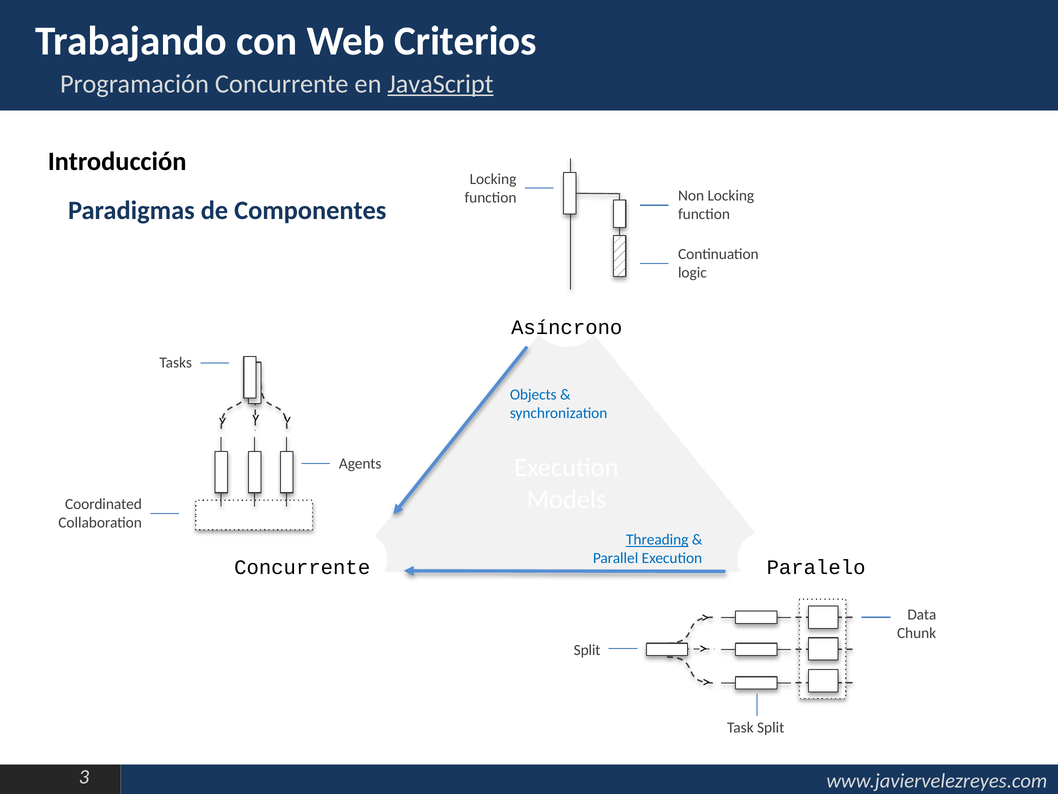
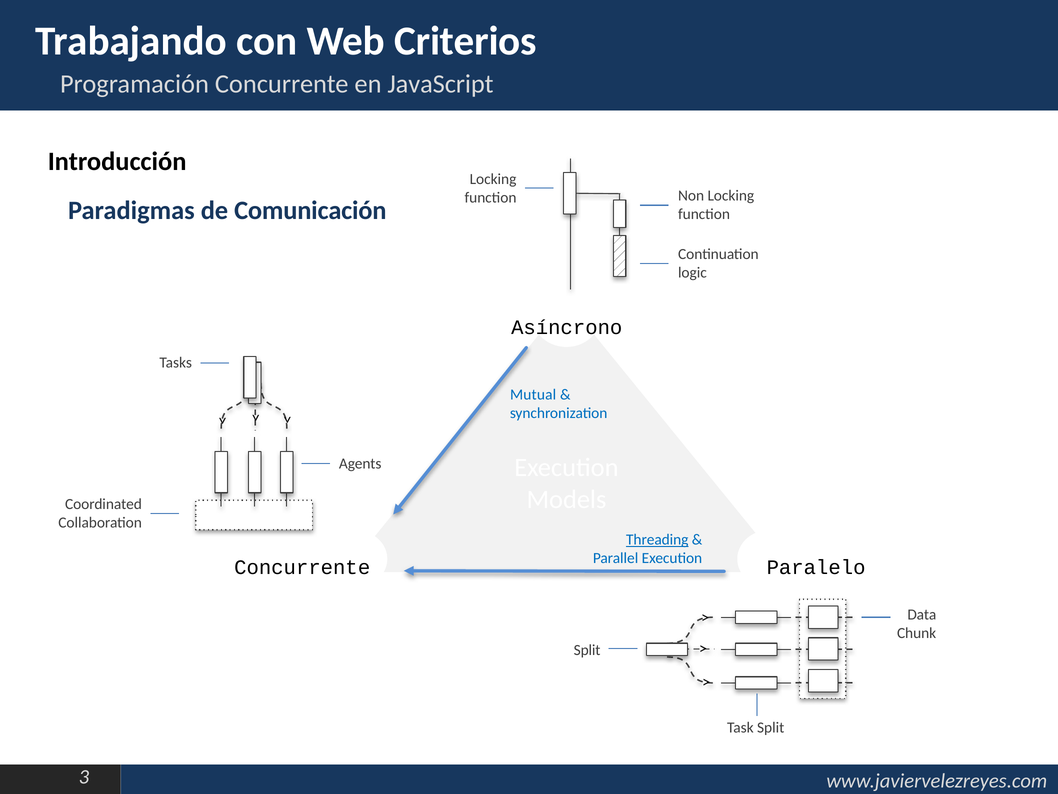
JavaScript underline: present -> none (440, 84)
Componentes: Componentes -> Comunicación (310, 210)
Objects: Objects -> Mutual (533, 394)
